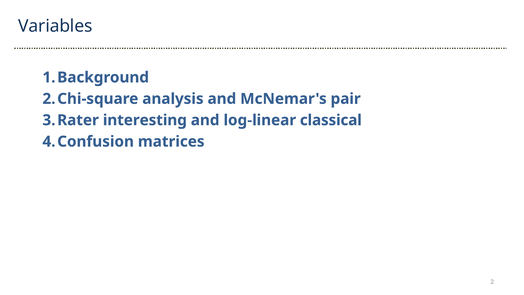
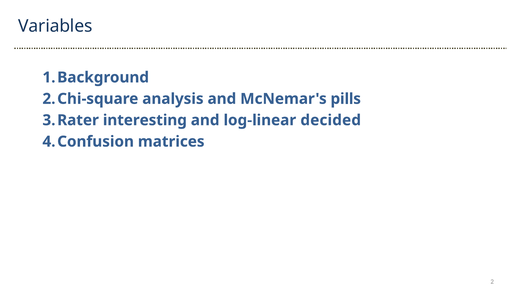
pair: pair -> pills (346, 99)
classical: classical -> decided (331, 120)
